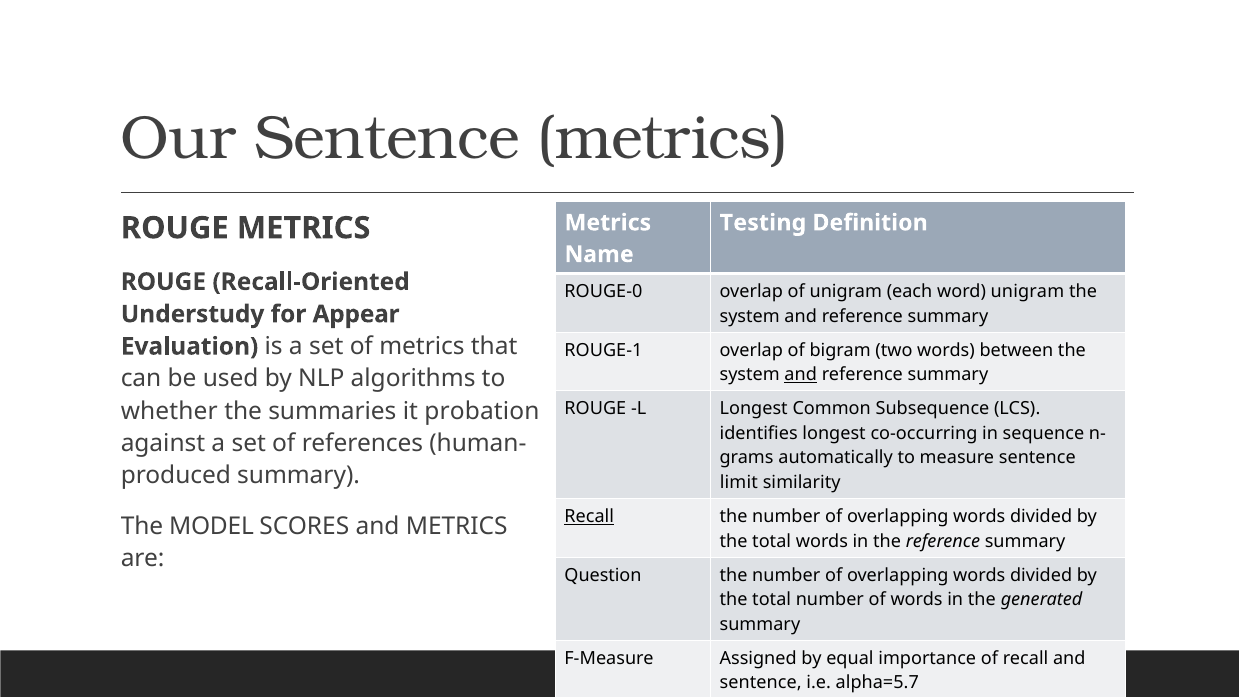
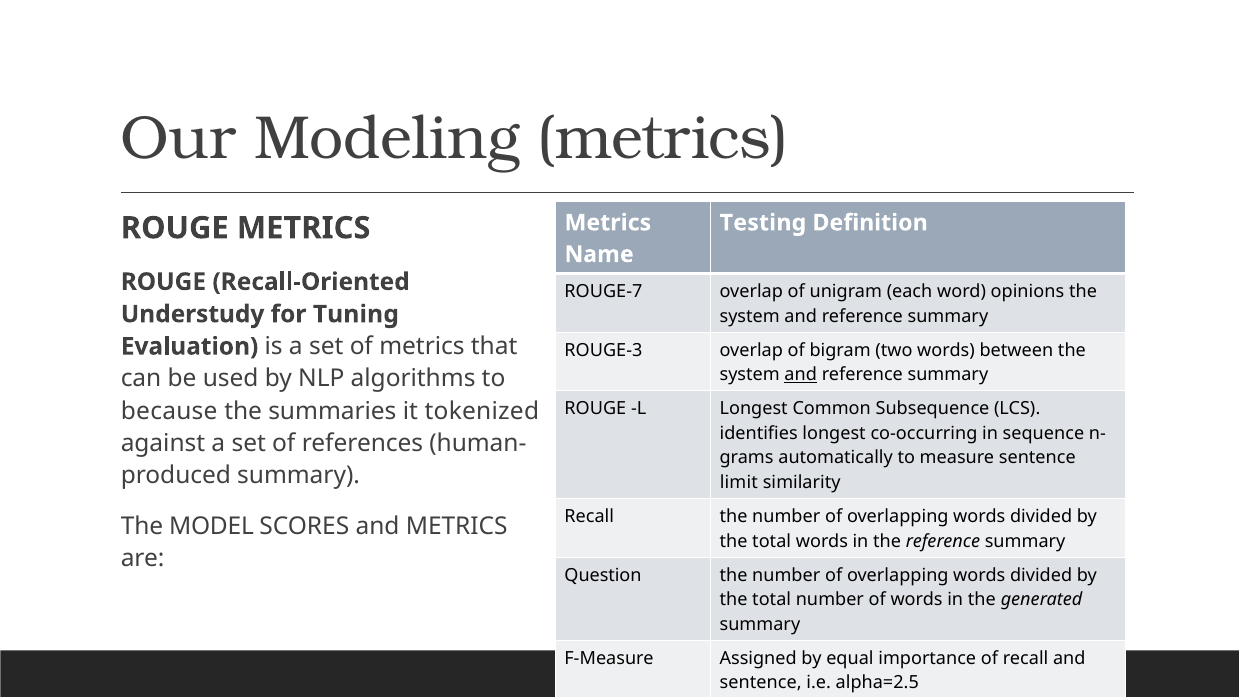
Our Sentence: Sentence -> Modeling (387, 139)
ROUGE-0: ROUGE-0 -> ROUGE-7 (603, 292)
word unigram: unigram -> opinions (1027, 292)
Appear: Appear -> Tuning (356, 314)
ROUGE-1: ROUGE-1 -> ROUGE-3 (603, 350)
whether: whether -> because (169, 411)
probation: probation -> tokenized (482, 411)
Recall underline: present -> none (589, 517)
alpha=5.7: alpha=5.7 -> alpha=2.5 (877, 683)
